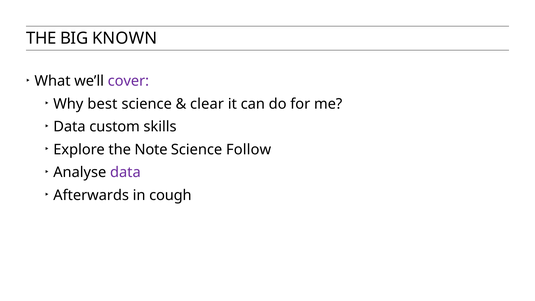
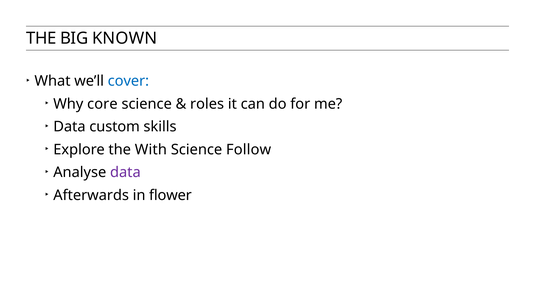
cover colour: purple -> blue (128, 81)
best: best -> core (102, 104)
clear: clear -> roles (207, 104)
Note: Note -> With (151, 149)
cough: cough -> flower (170, 195)
